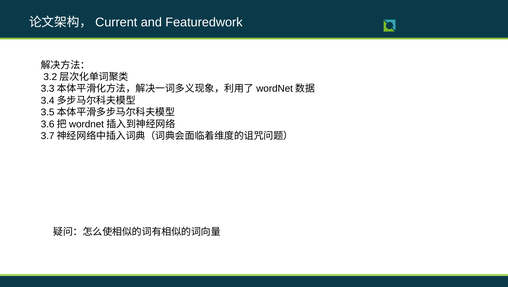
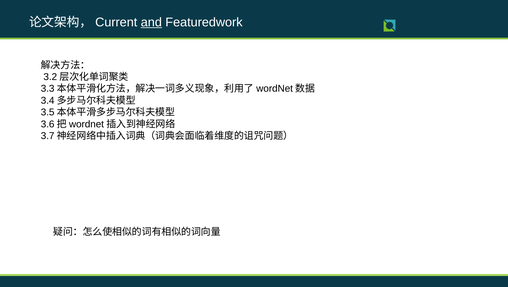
and underline: none -> present (151, 22)
